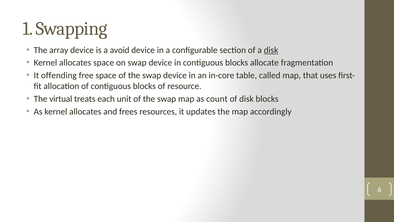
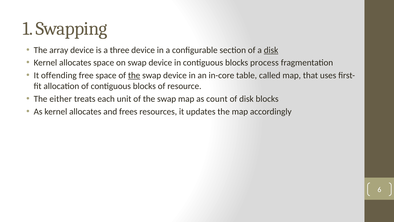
avoid: avoid -> three (120, 50)
allocate: allocate -> process (264, 63)
the underline: none -> present (134, 75)
virtual: virtual -> either (61, 99)
